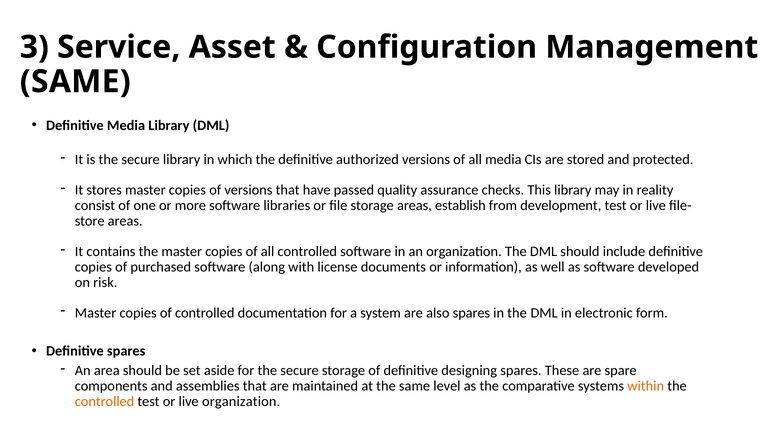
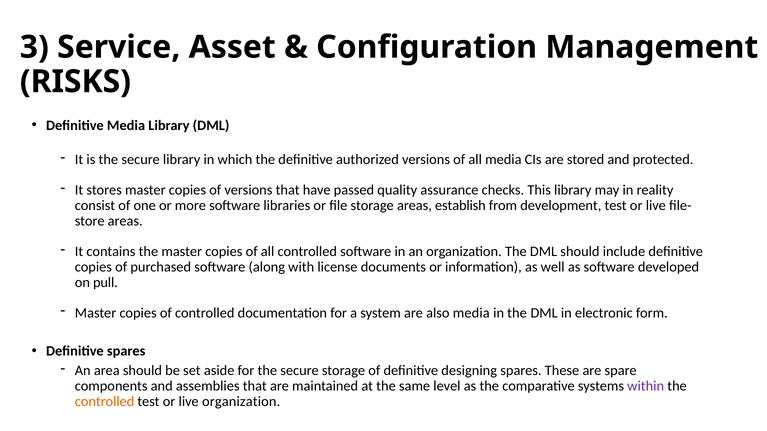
SAME: SAME -> RISKS (75, 82)
risk: risk -> pull (105, 283)
also spares: spares -> media (471, 313)
within colour: orange -> purple (646, 387)
